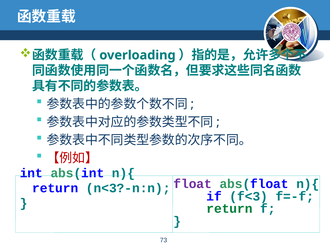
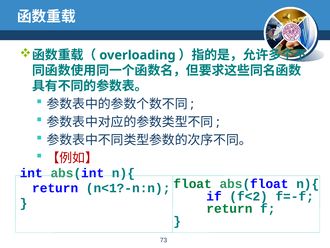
float colour: purple -> green (193, 184)
n<3?-n:n: n<3?-n:n -> n<1?-n:n (128, 188)
f<3: f<3 -> f<2 (249, 196)
